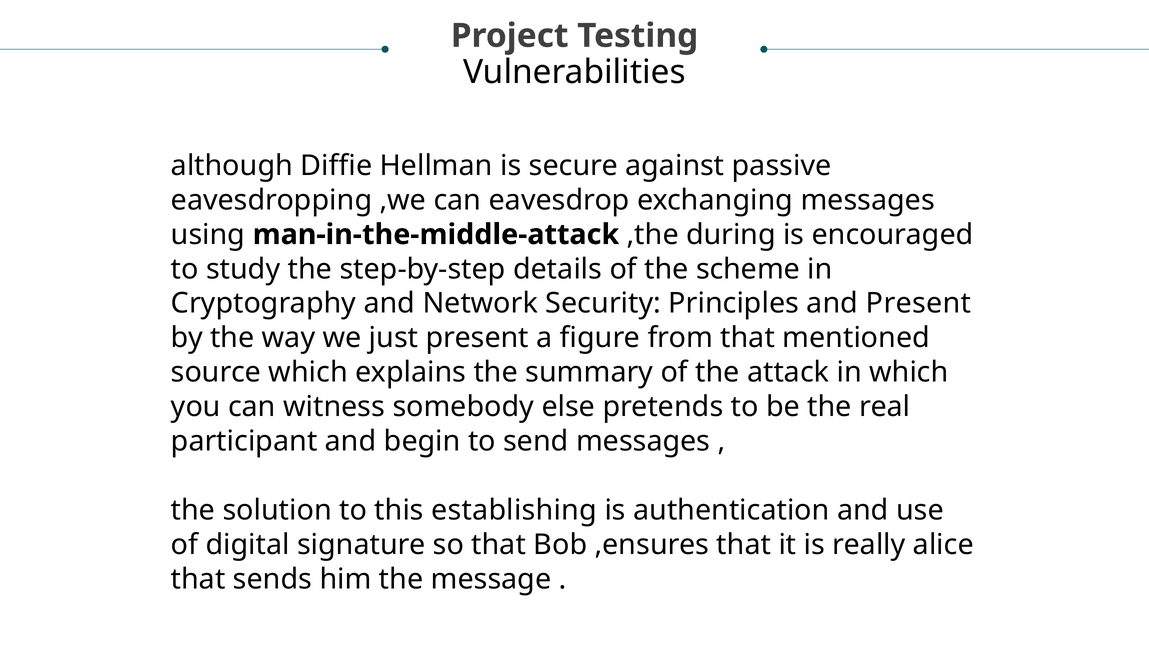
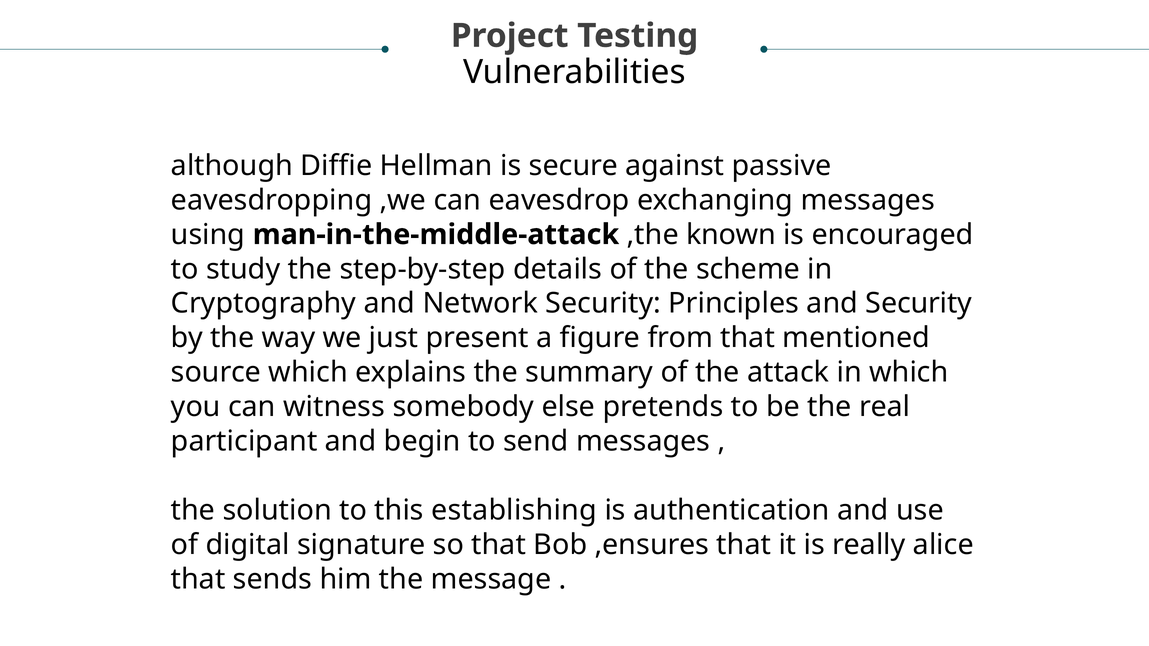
during: during -> known (731, 235)
and Present: Present -> Security (919, 304)
